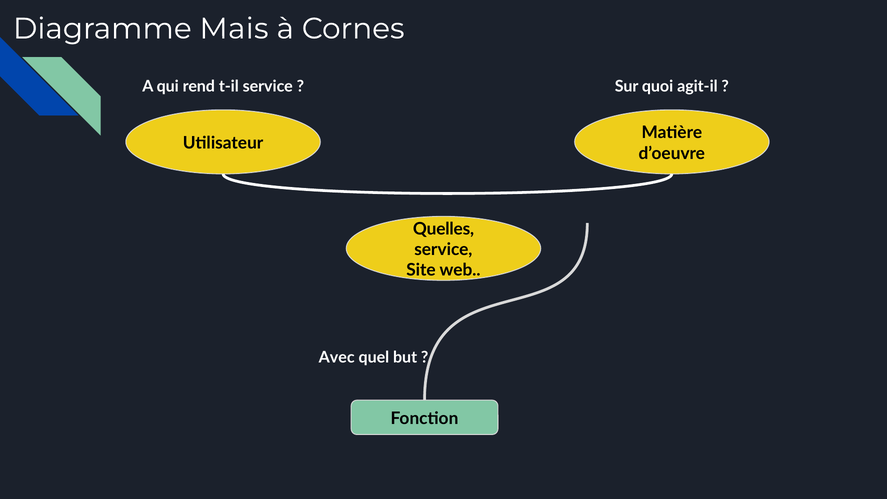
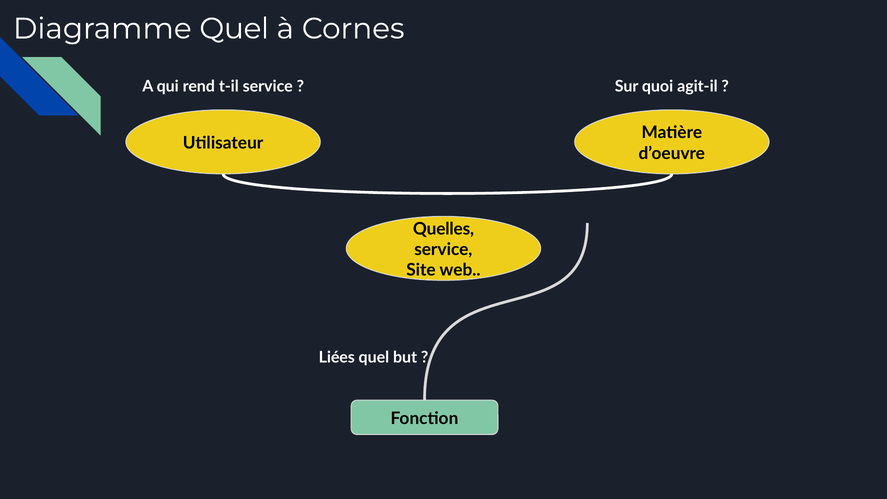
Diagramme Mais: Mais -> Quel (234, 29)
Avec: Avec -> Liées (337, 357)
